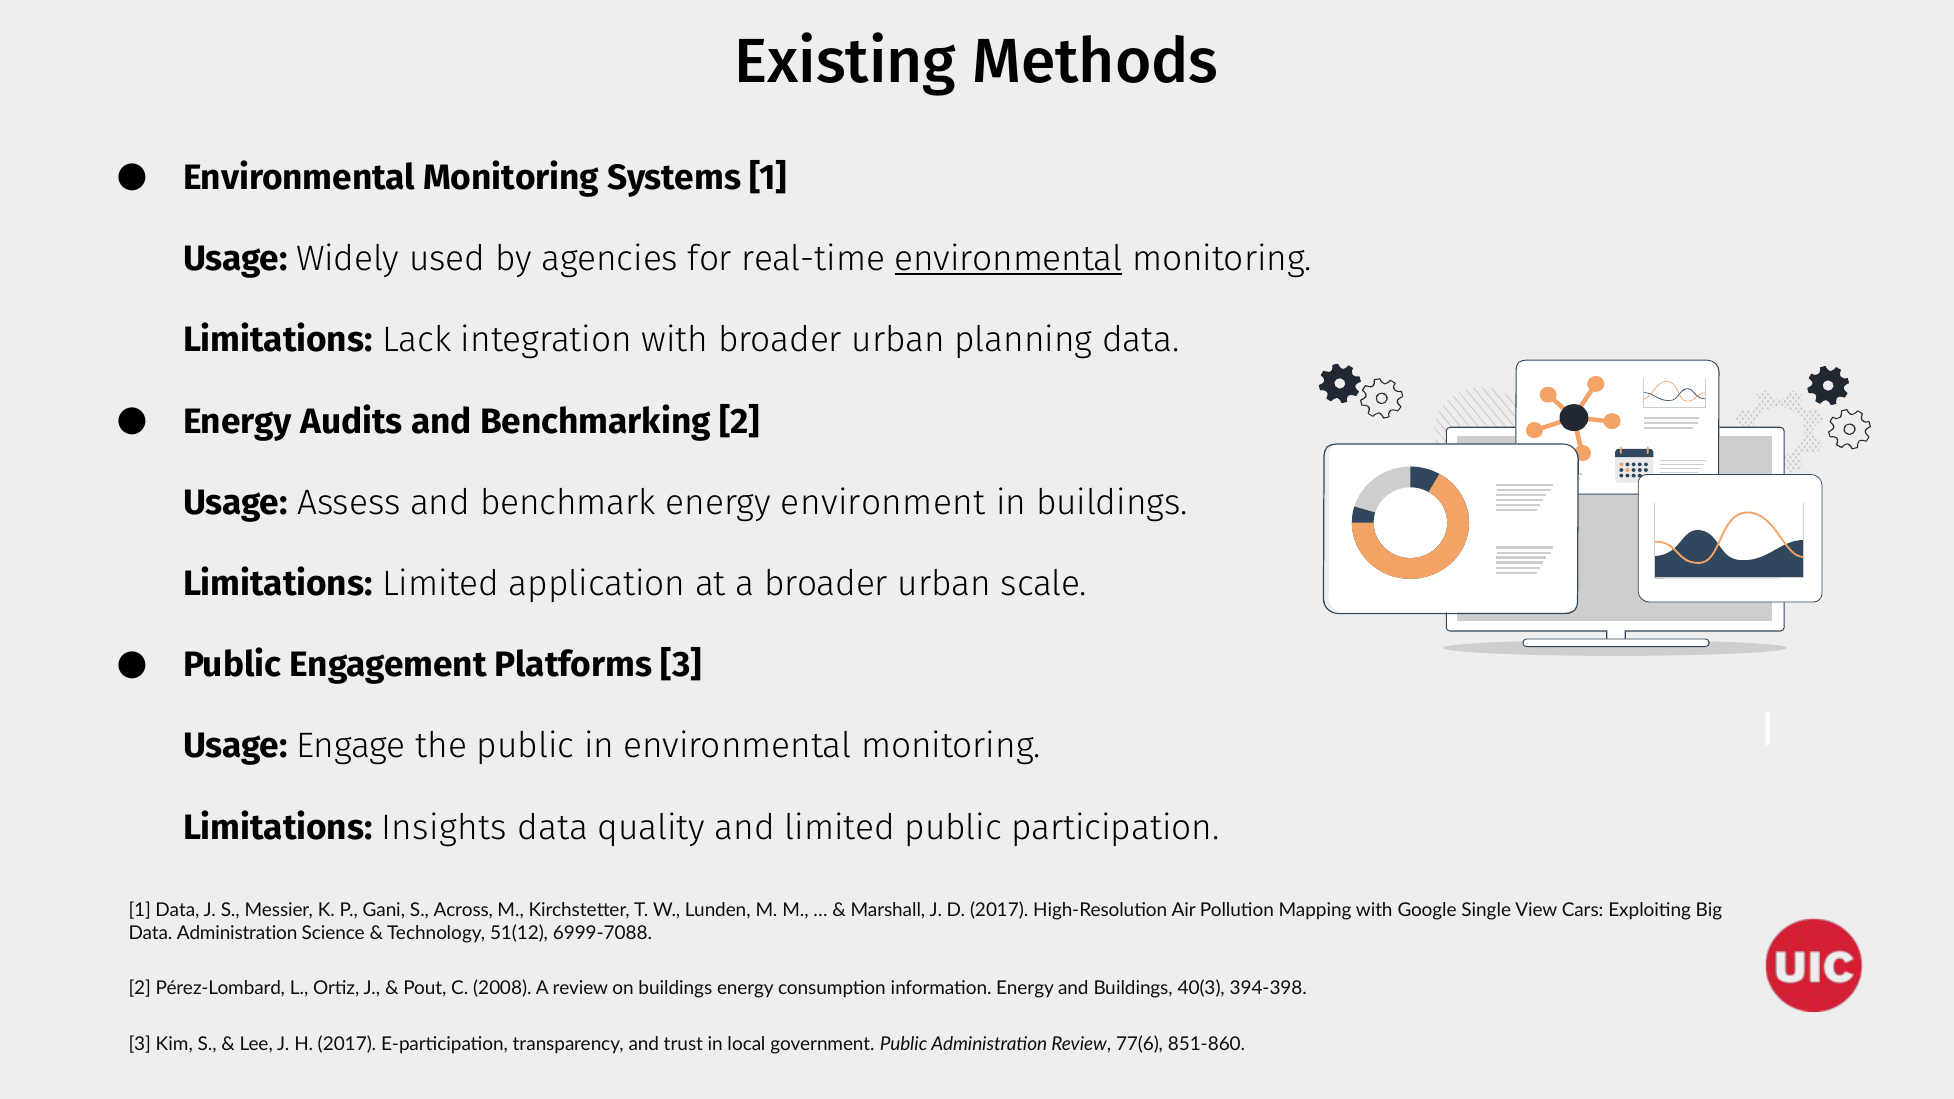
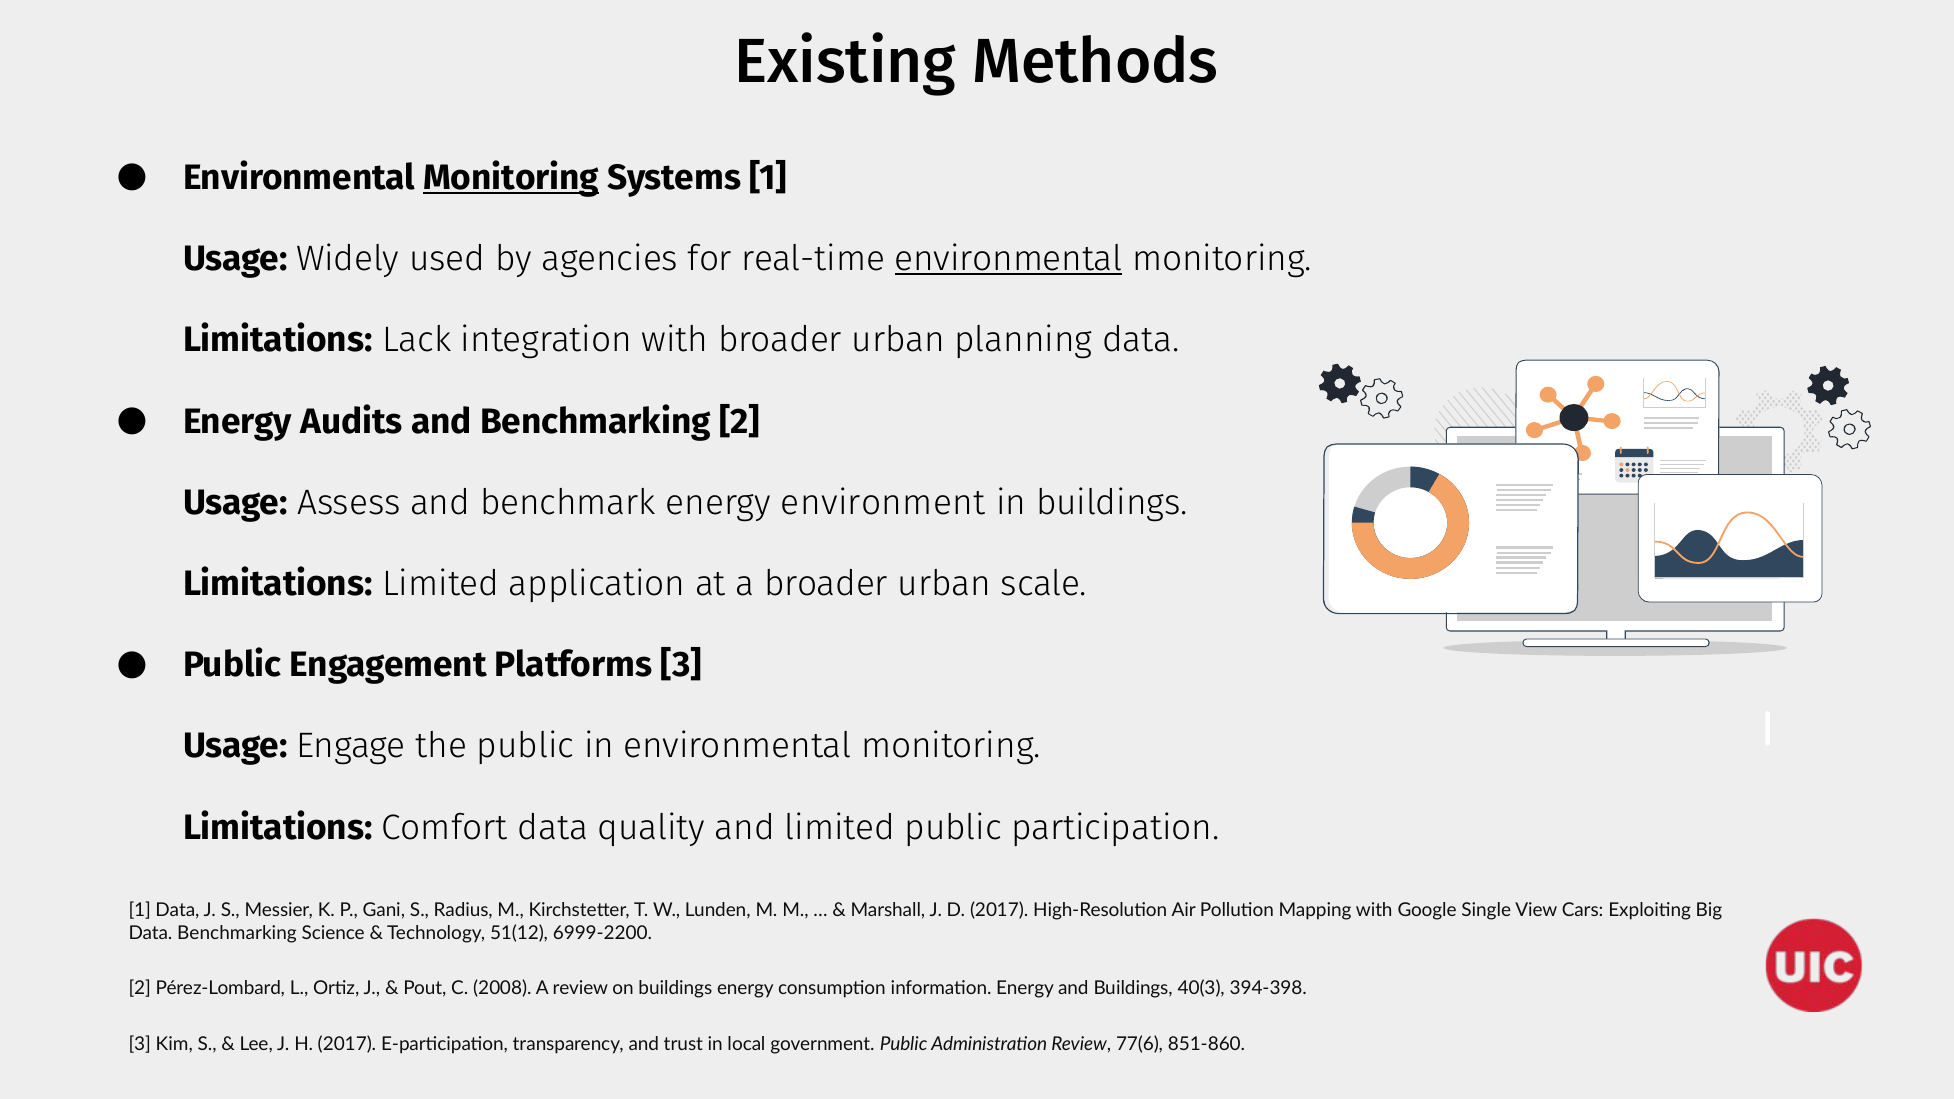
Monitoring underline: none -> present (511, 178)
Insights: Insights -> Comfort (445, 828)
Across: Across -> Radius (463, 911)
Data Administration: Administration -> Benchmarking (237, 933)
6999-7088: 6999-7088 -> 6999-2200 (602, 933)
